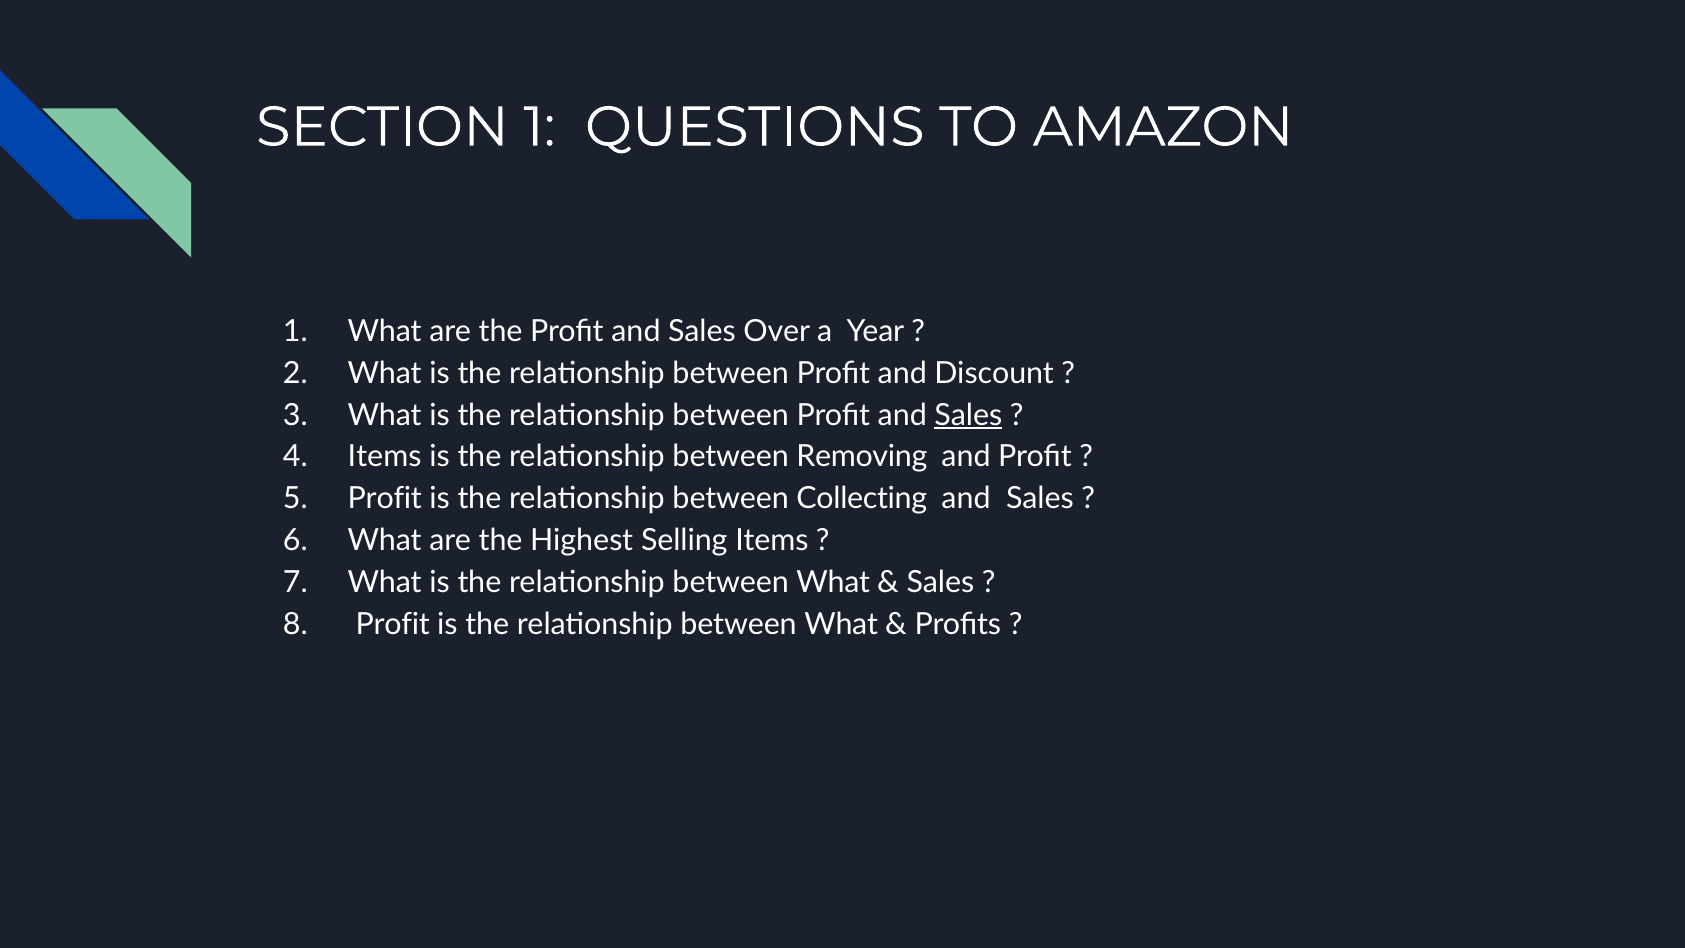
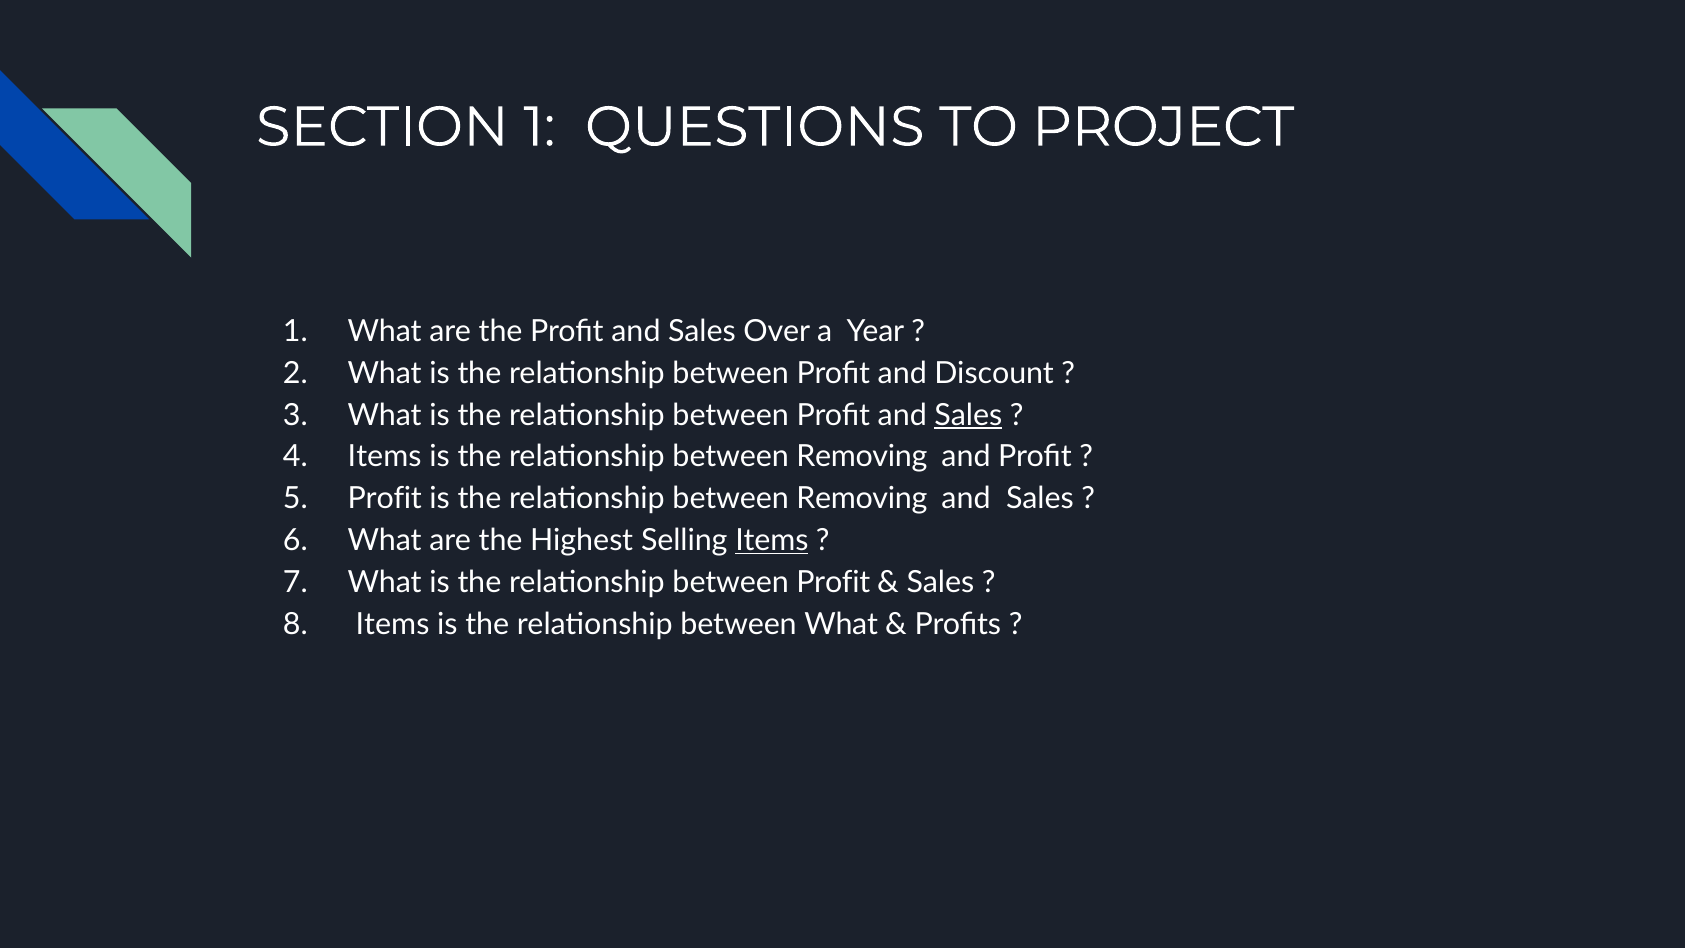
AMAZON: AMAZON -> PROJECT (1163, 127)
Collecting: Collecting -> Removing (862, 499)
Items underline: none -> present (772, 540)
What: What -> Profit (833, 582)
Profit: Profit -> Items (393, 624)
